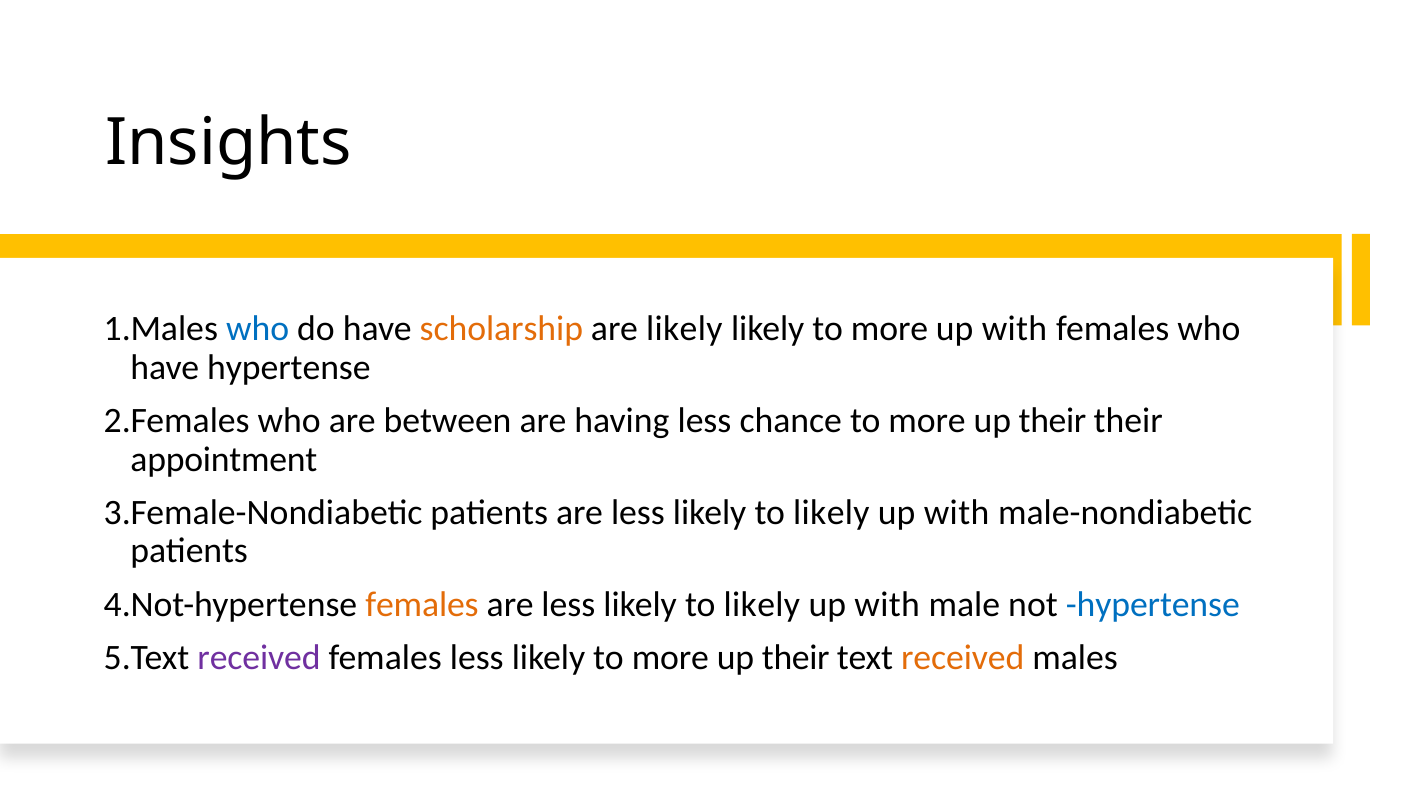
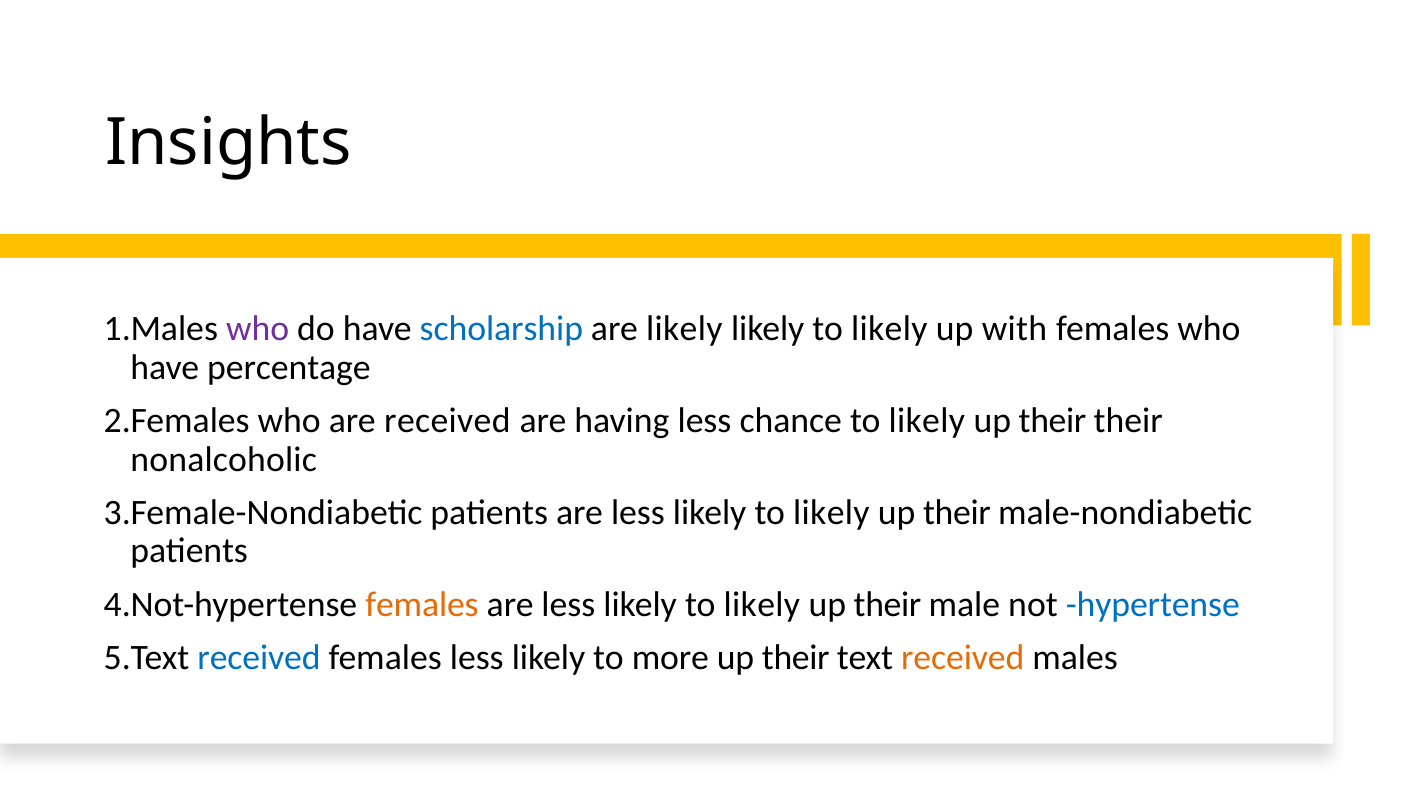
who colour: blue -> purple (258, 329)
scholarship colour: orange -> blue (501, 329)
more: more -> likely (889, 329)
have hypertense: hypertense -> percentage (289, 367)
are between: between -> received (447, 421)
chance to more: more -> likely (927, 421)
appointment: appointment -> nonalcoholic (224, 459)
with: with -> their (957, 513)
with: with -> their (887, 605)
received colour: purple -> blue (259, 658)
